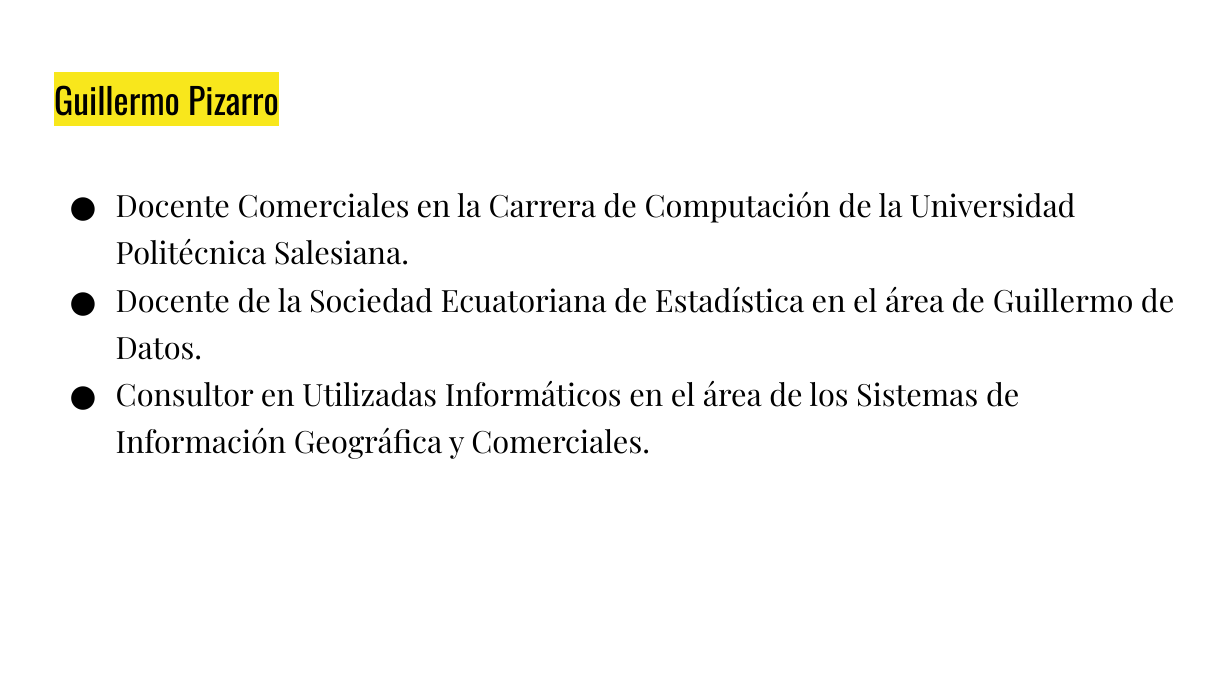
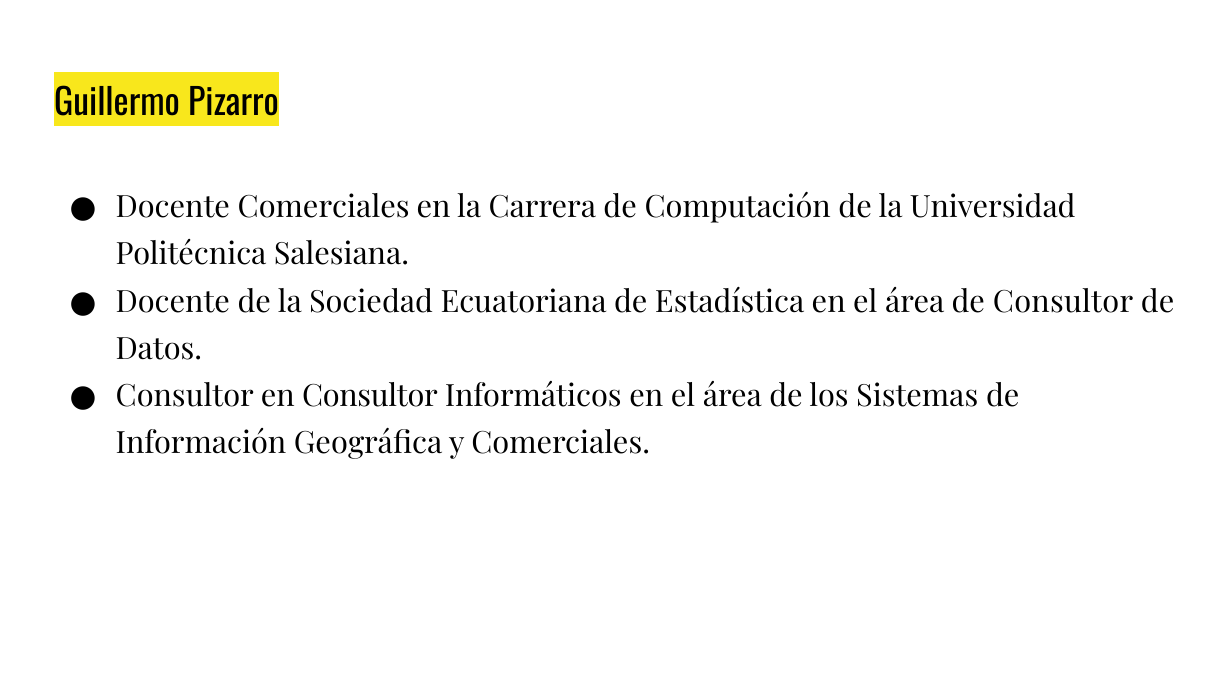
de Guillermo: Guillermo -> Consultor (1063, 302)
en Utilizadas: Utilizadas -> Consultor (370, 396)
